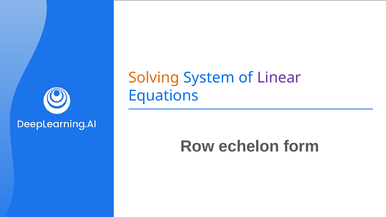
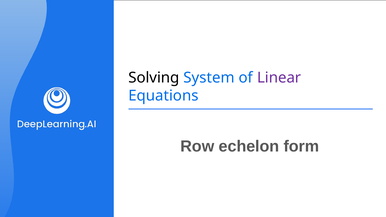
Solving colour: orange -> black (154, 78)
